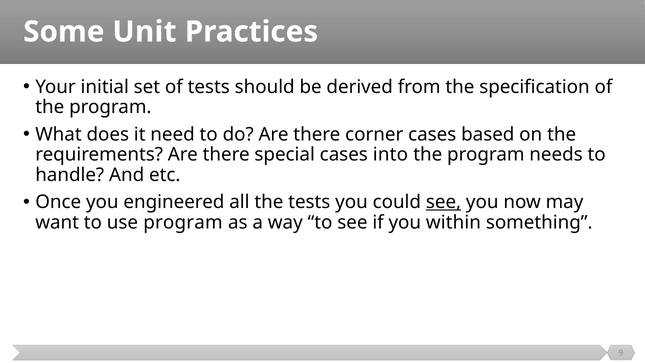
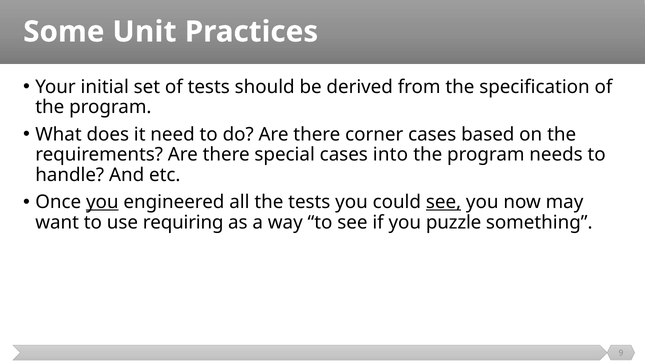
you underline: none -> present (102, 202)
use program: program -> requiring (183, 222)
within: within -> puzzle (454, 222)
